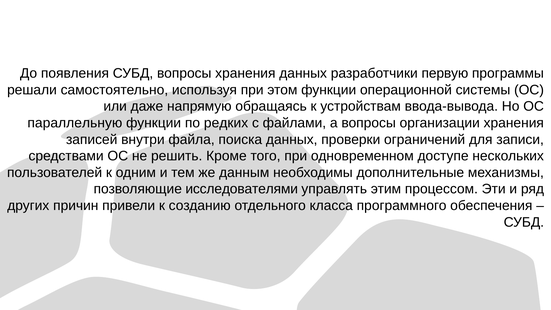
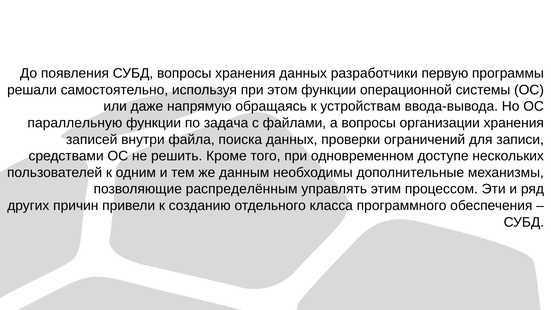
редких: редких -> задача (226, 123)
исследователями: исследователями -> распределённым (242, 189)
